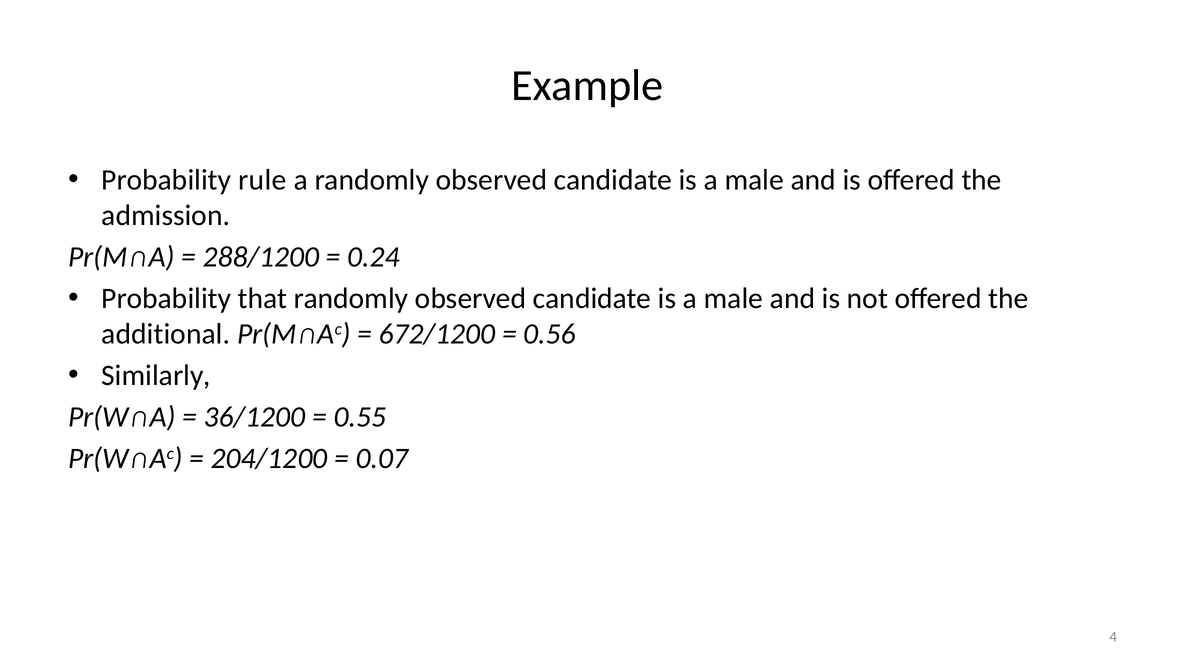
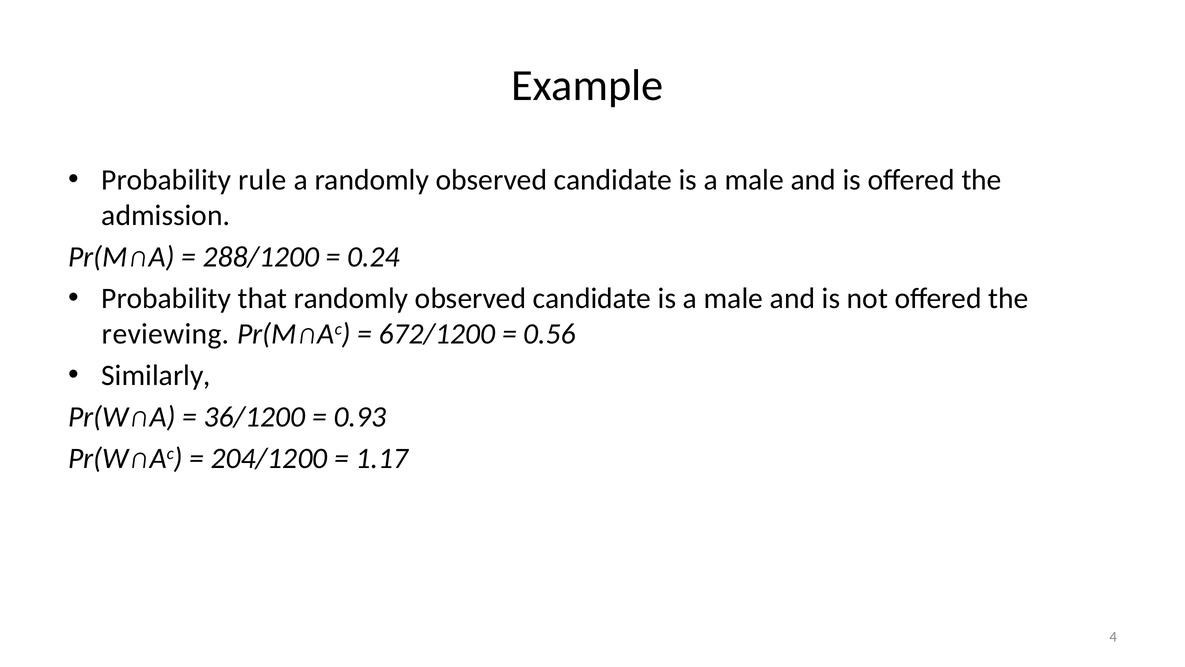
additional: additional -> reviewing (166, 334)
0.55: 0.55 -> 0.93 (360, 417)
0.07: 0.07 -> 1.17 (382, 458)
